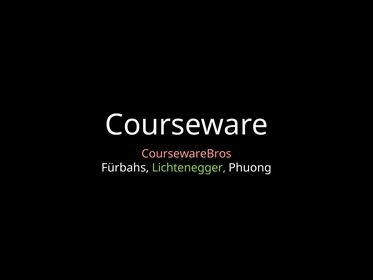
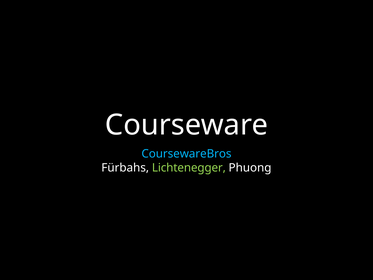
CoursewareBros colour: pink -> light blue (186, 154)
